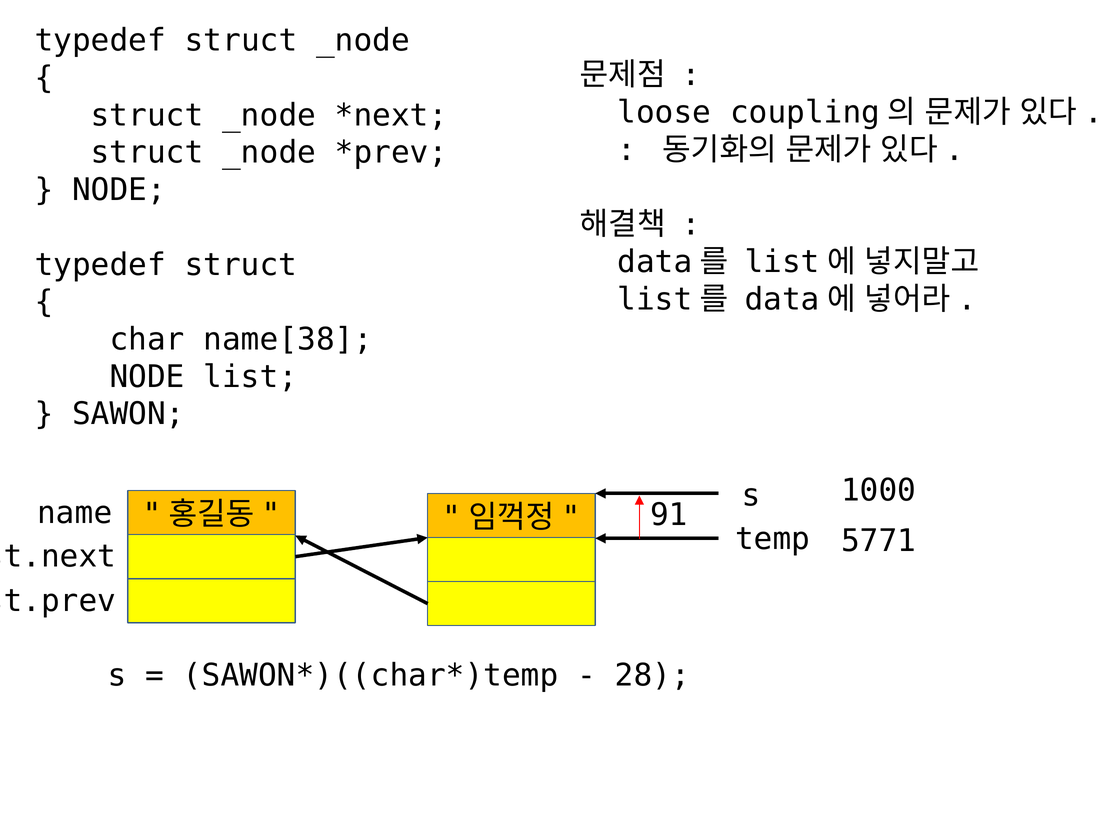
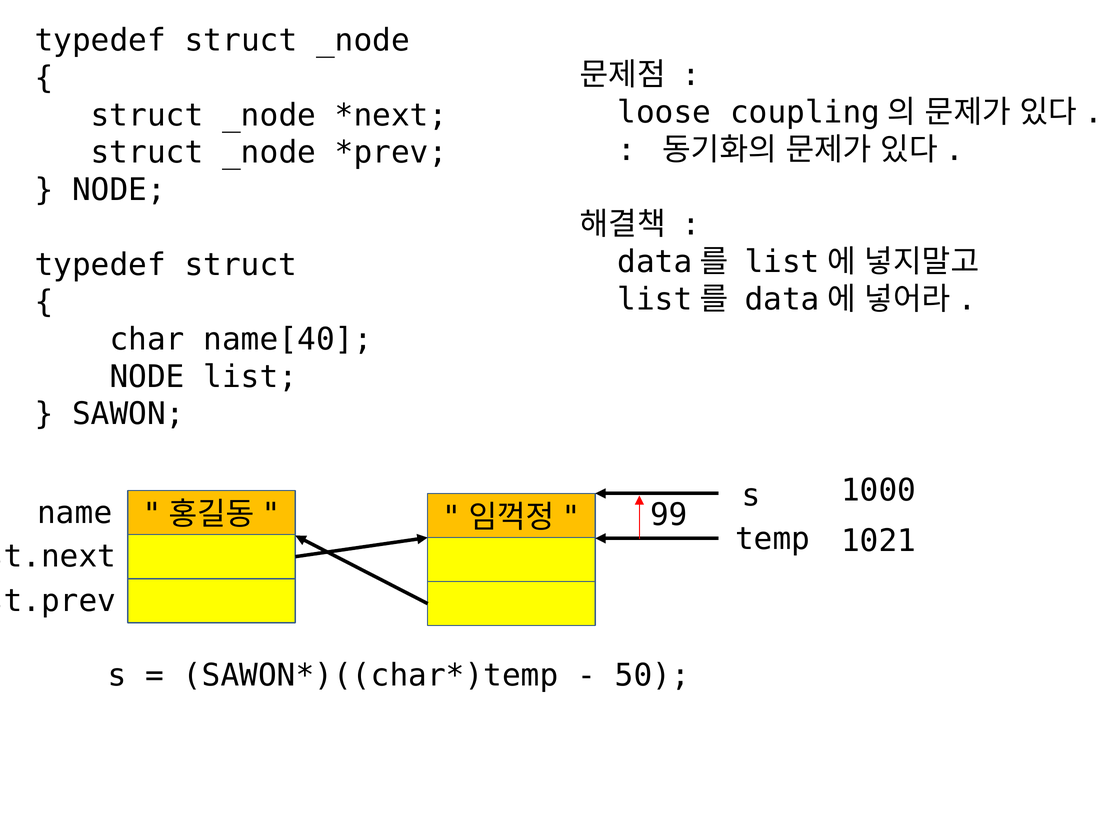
name[38: name[38 -> name[40 (288, 339)
91: 91 -> 99 (669, 515)
5771: 5771 -> 1021 (879, 541)
28: 28 -> 50 (652, 676)
